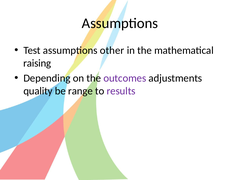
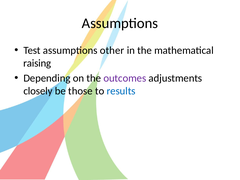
quality: quality -> closely (38, 91)
range: range -> those (80, 91)
results colour: purple -> blue (121, 91)
